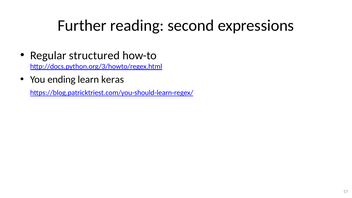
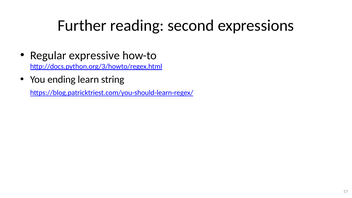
structured: structured -> expressive (94, 55)
keras: keras -> string (113, 80)
